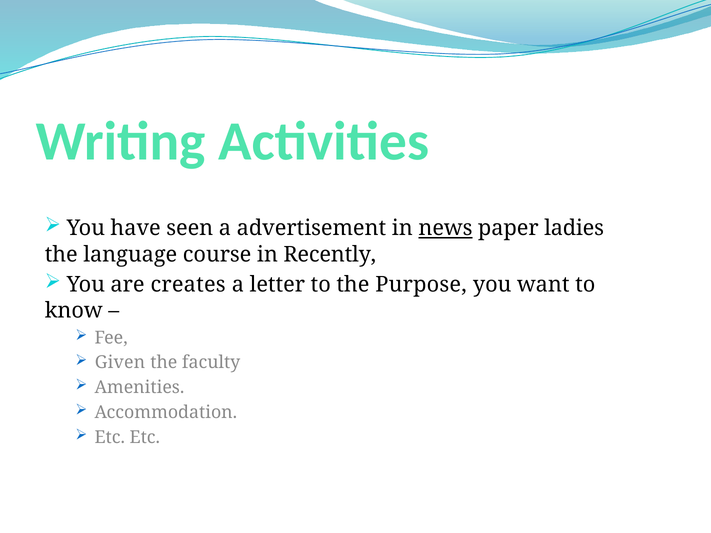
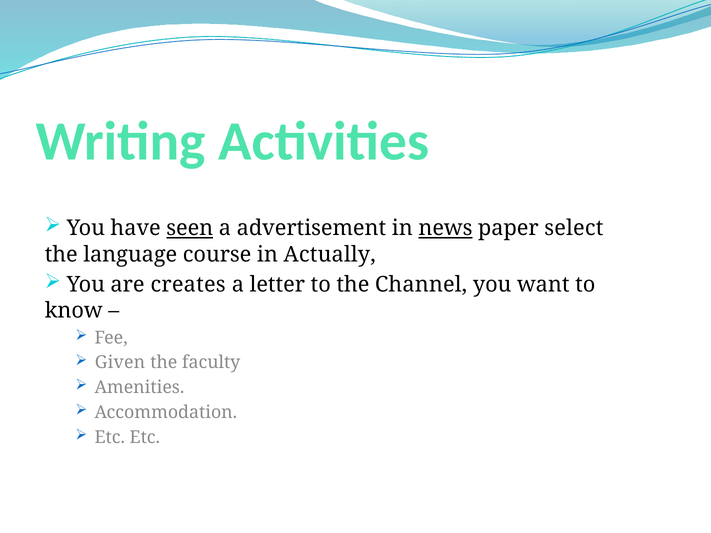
seen underline: none -> present (190, 228)
ladies: ladies -> select (574, 228)
Recently: Recently -> Actually (330, 254)
Purpose: Purpose -> Channel (421, 285)
